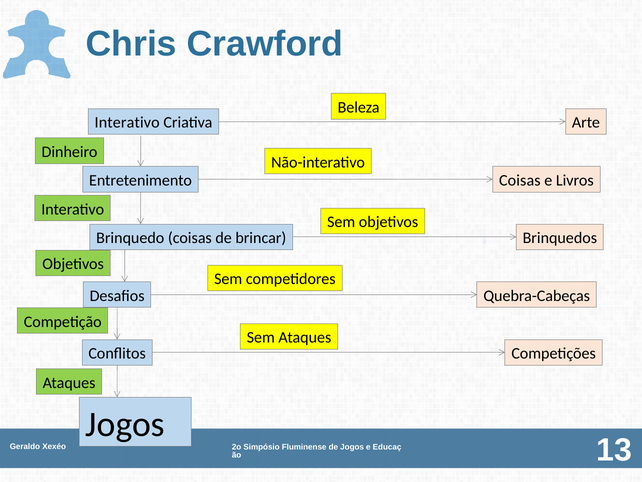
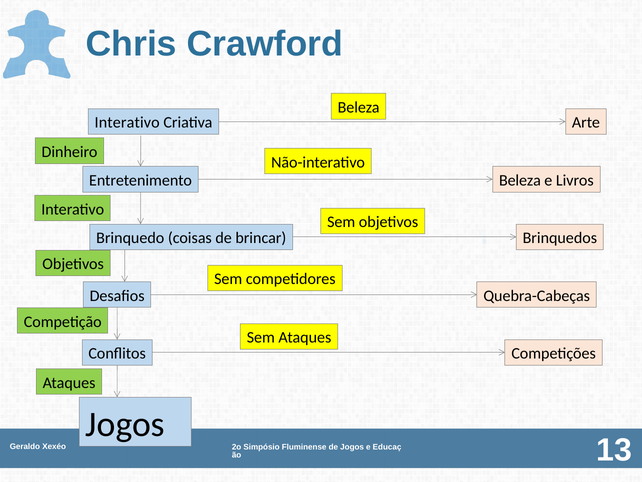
Coisas: Coisas -> Beleza (520, 180)
